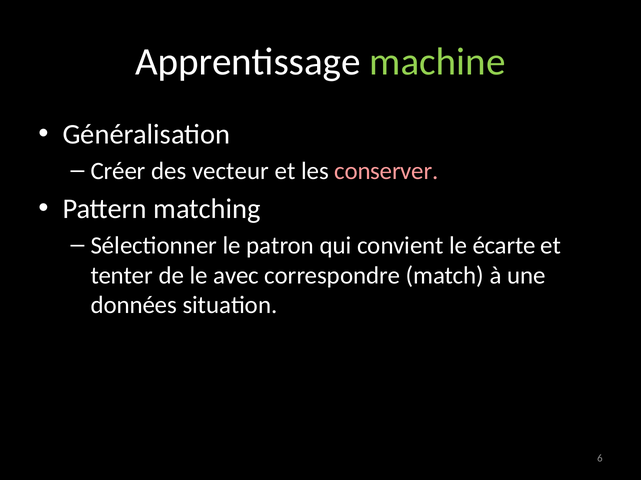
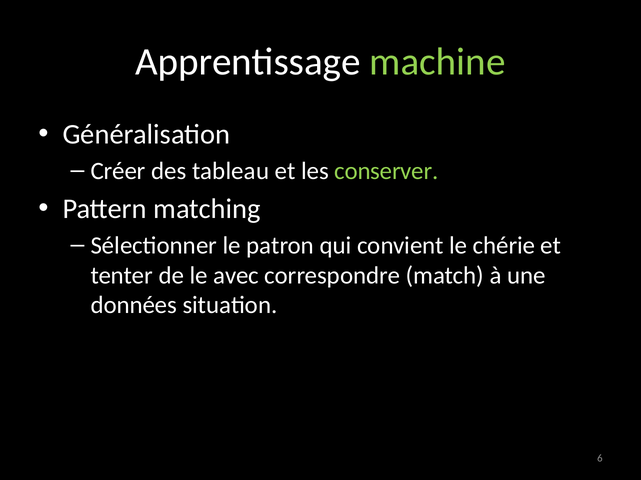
vecteur: vecteur -> tableau (231, 171)
conserver colour: pink -> light green (386, 171)
écarte: écarte -> chérie (504, 246)
